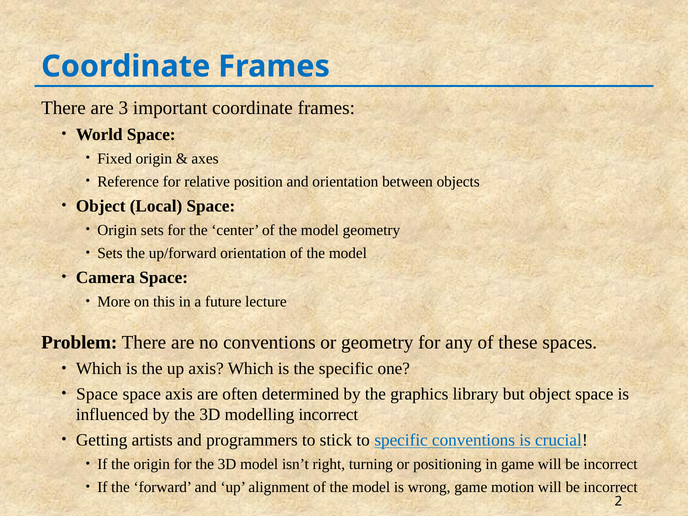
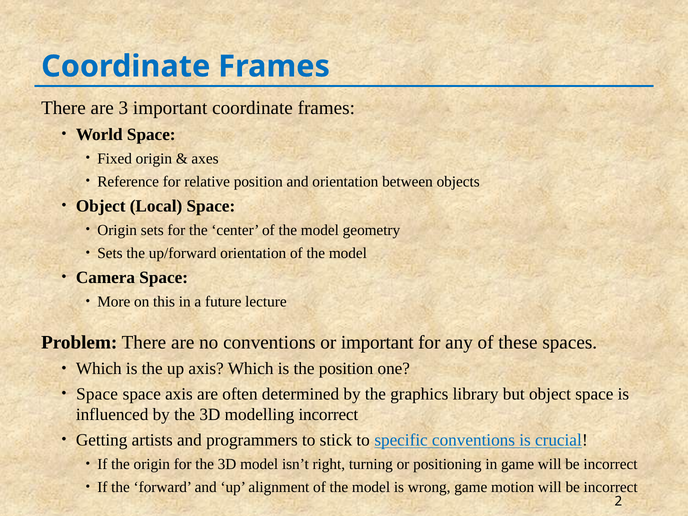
or geometry: geometry -> important (377, 342)
the specific: specific -> position (346, 369)
